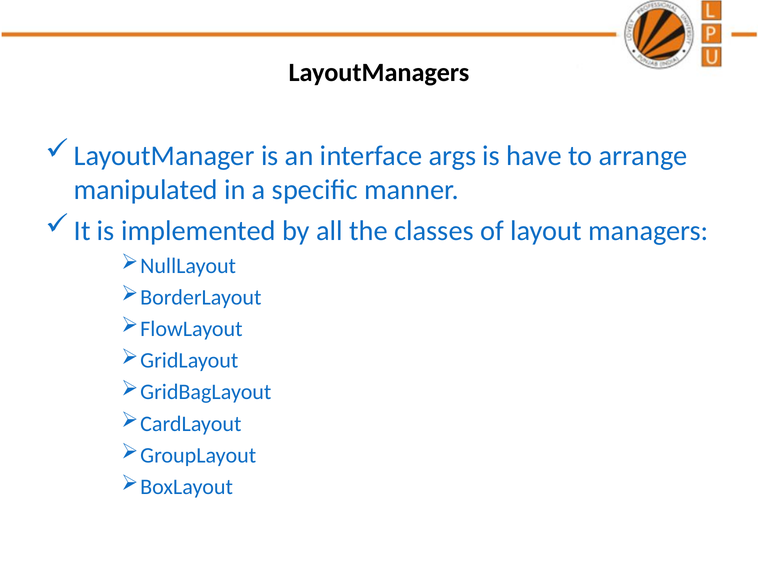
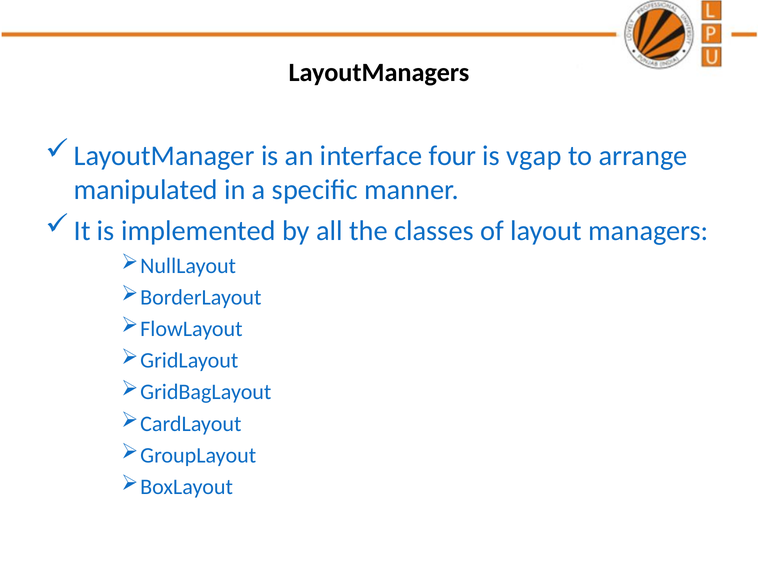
args: args -> four (452, 155)
have: have -> vgap (534, 155)
